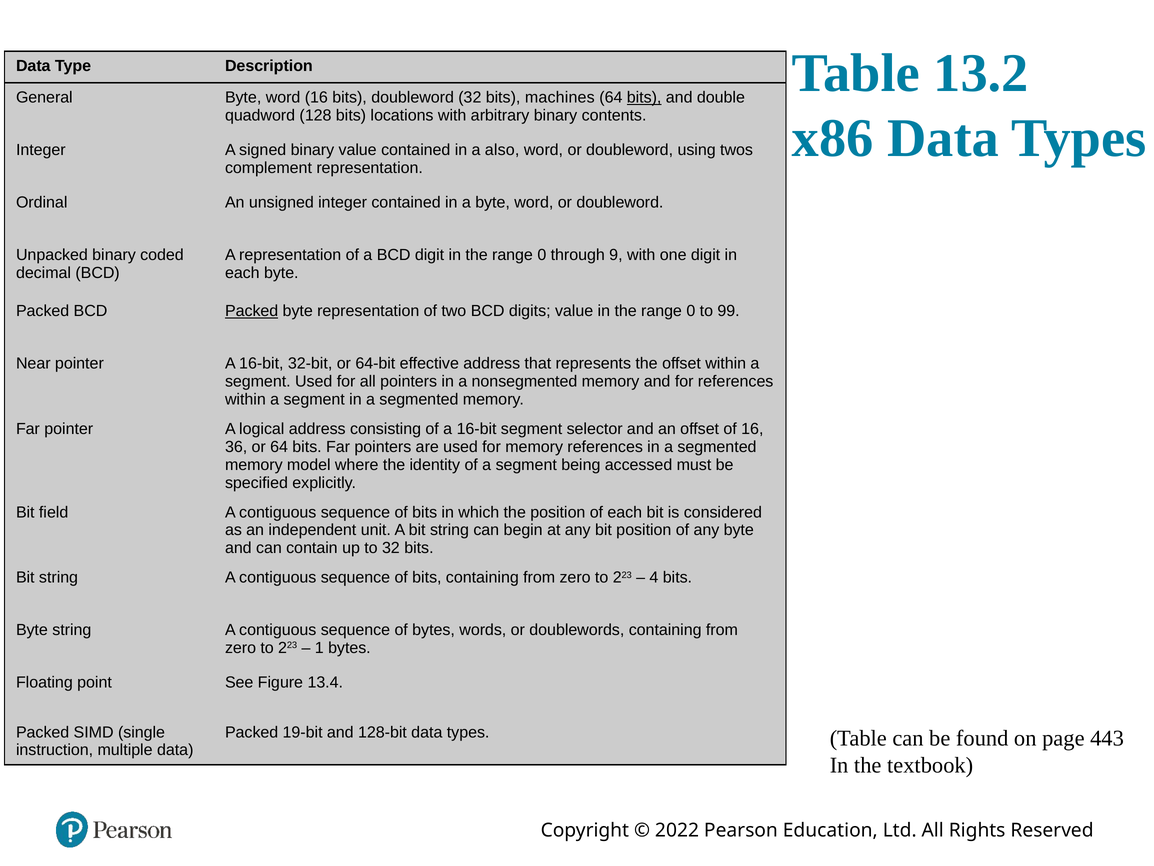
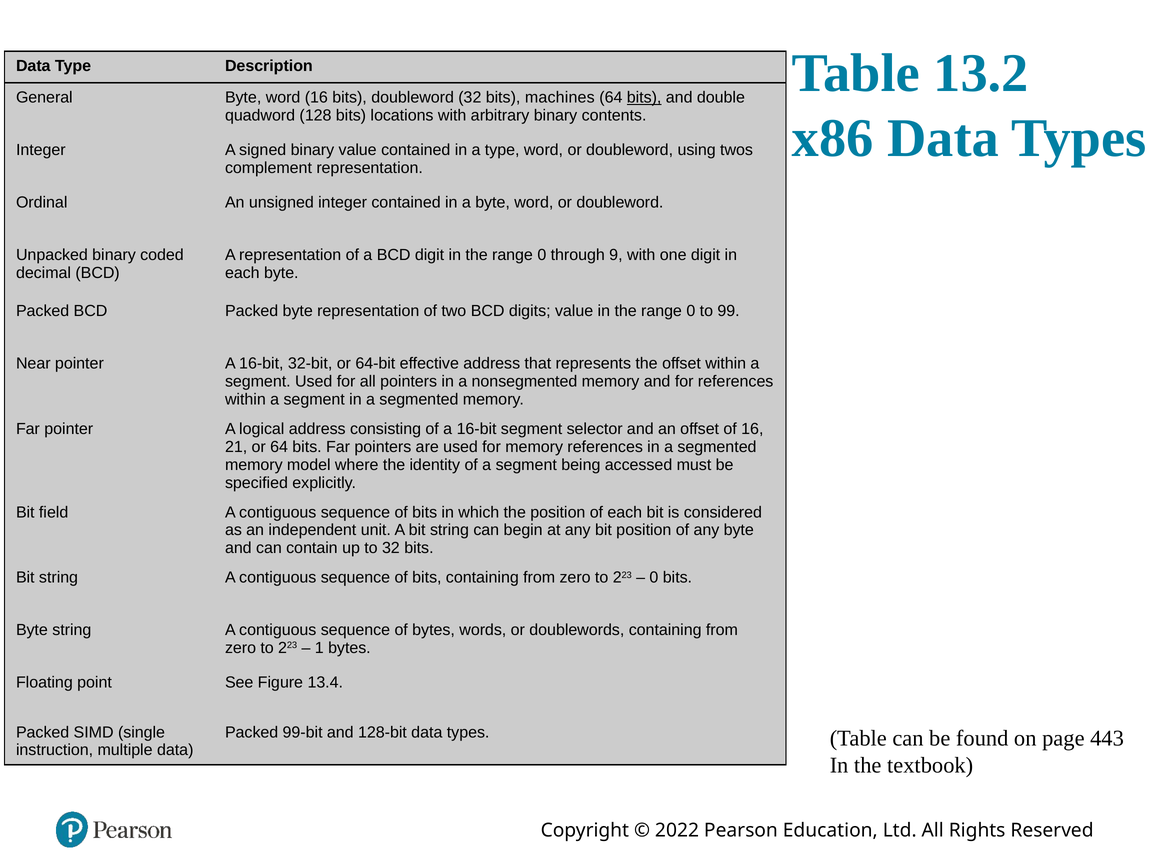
a also: also -> type (502, 150)
Packed underline: present -> none (252, 311)
36: 36 -> 21 (236, 447)
4: 4 -> 0 (654, 577)
19-bit: 19-bit -> 99-bit (303, 732)
